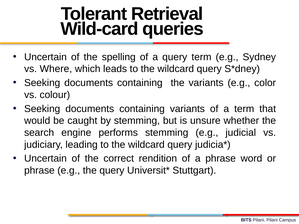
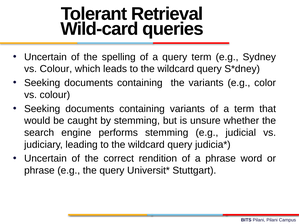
Where: Where -> Colour (56, 69)
